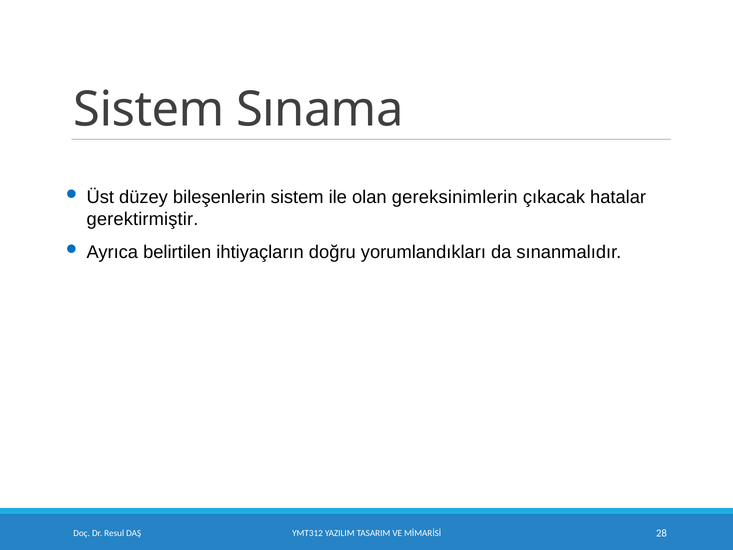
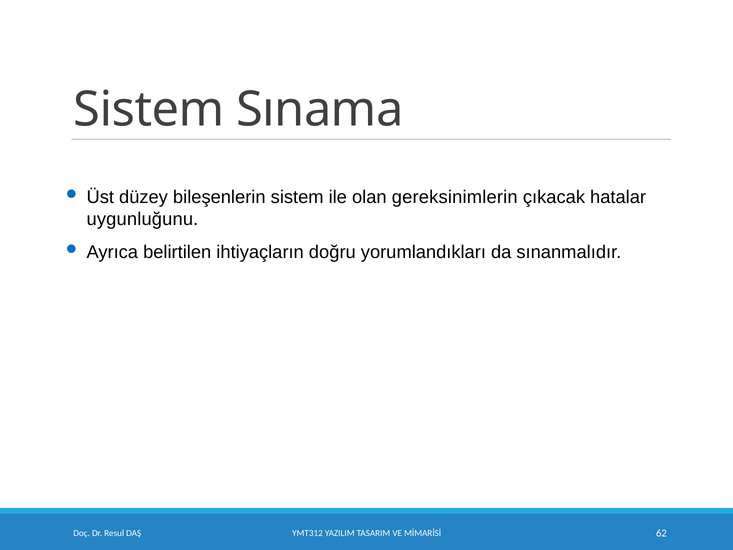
gerektirmiştir: gerektirmiştir -> uygunluğunu (142, 219)
28: 28 -> 62 (661, 533)
